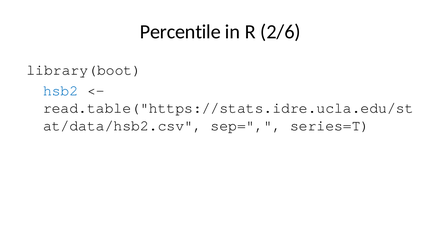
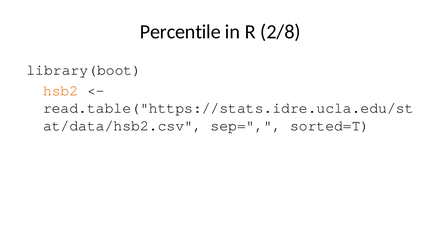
2/6: 2/6 -> 2/8 (281, 32)
hsb2 colour: blue -> orange (61, 91)
series=T: series=T -> sorted=T (330, 126)
